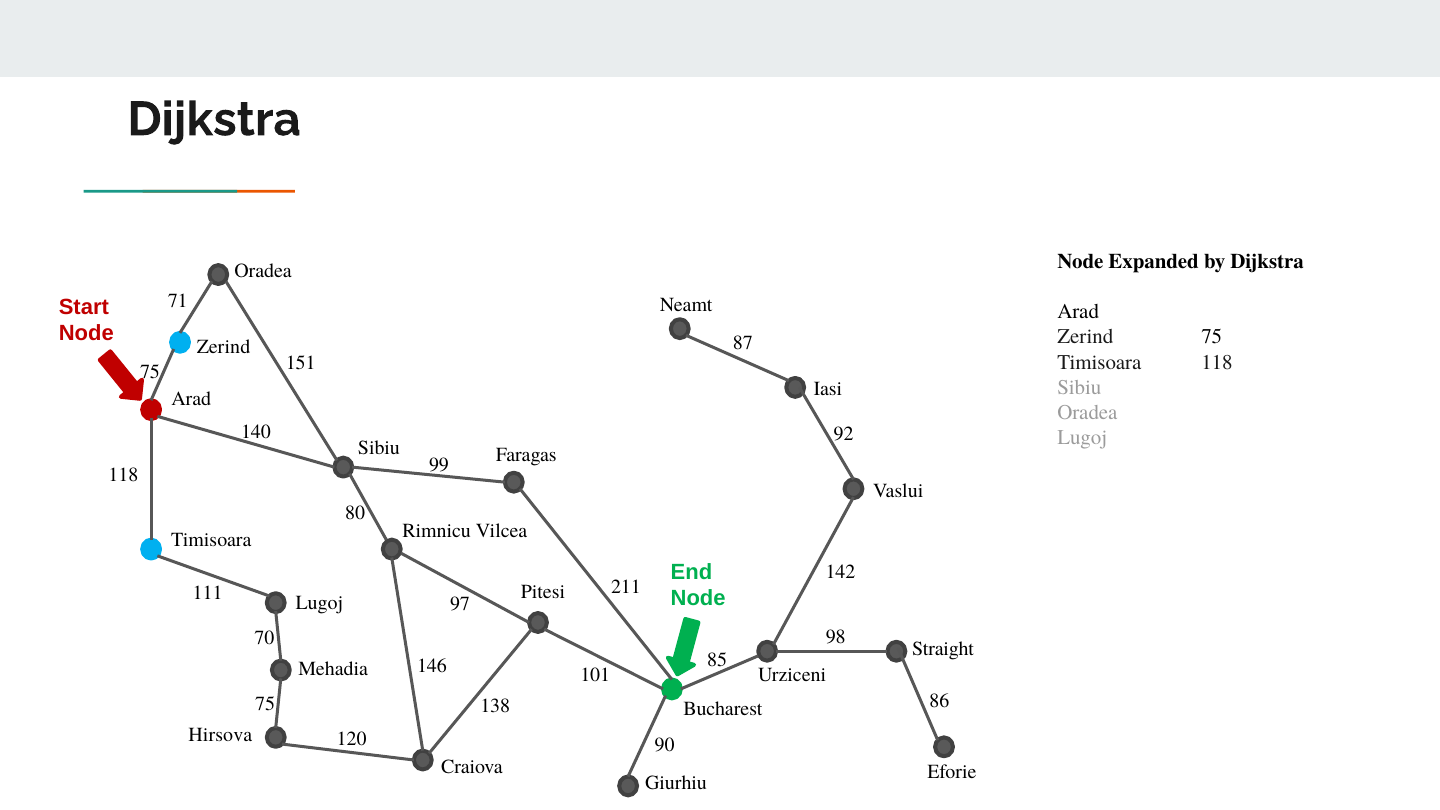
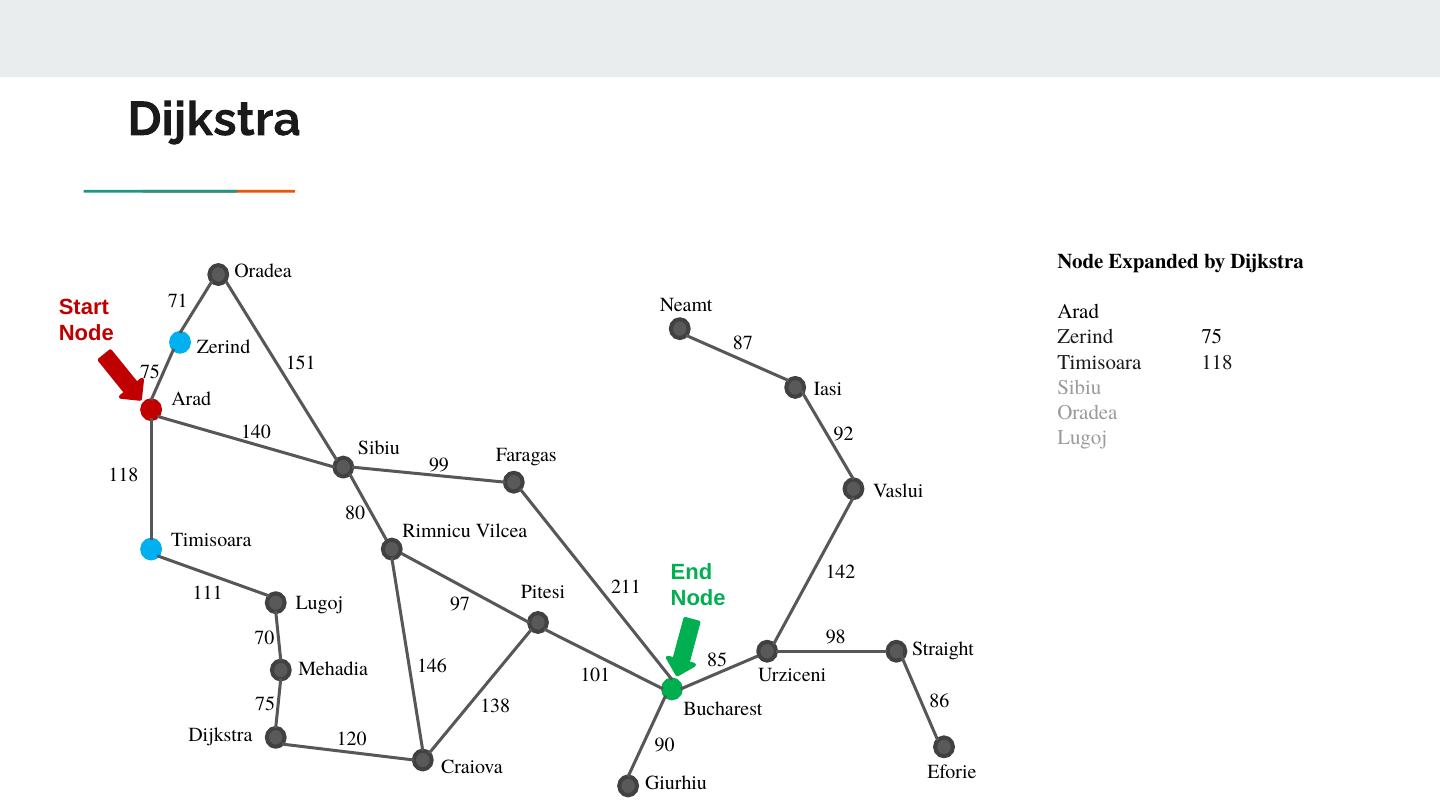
Hirsova: Hirsova -> Dijkstra (220, 735)
